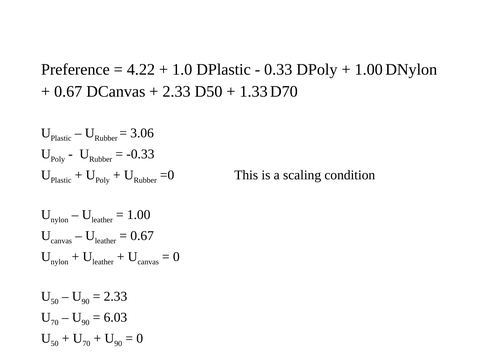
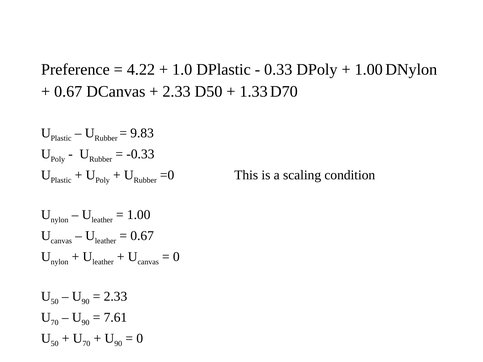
3.06: 3.06 -> 9.83 (142, 133)
6.03: 6.03 -> 7.61 (115, 318)
